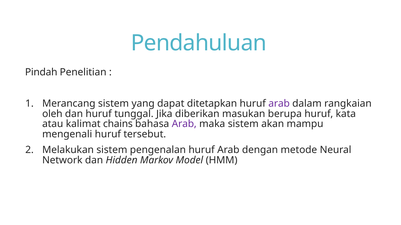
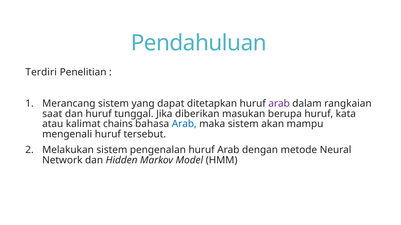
Pindah: Pindah -> Terdiri (41, 73)
oleh: oleh -> saat (52, 114)
Arab colour: purple -> blue (184, 124)
